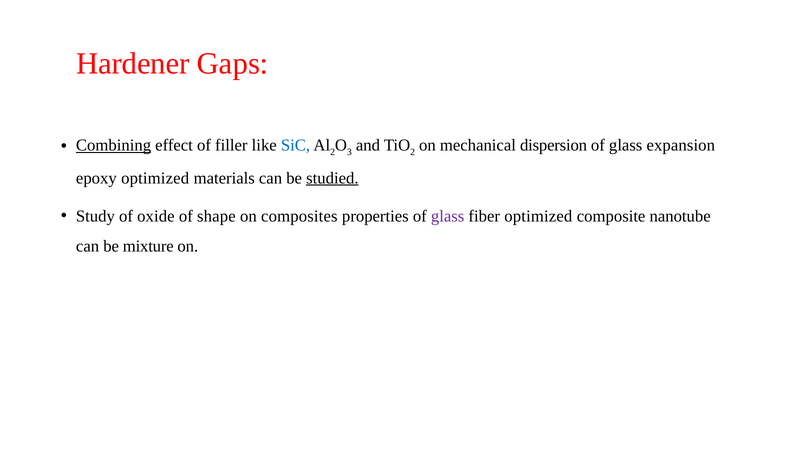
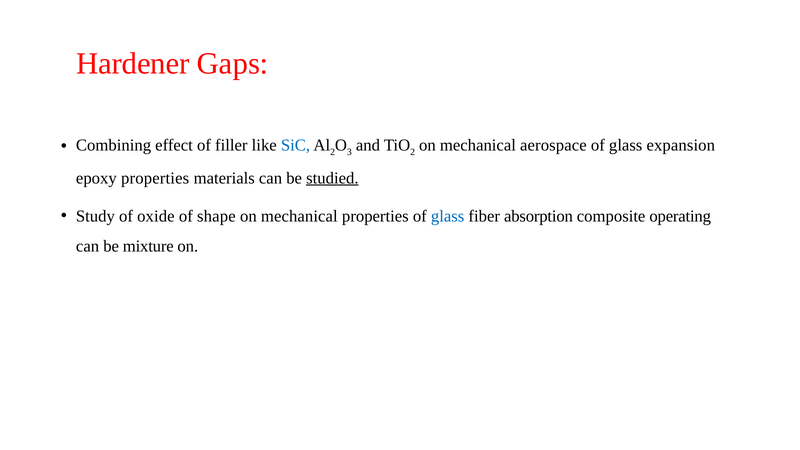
Combining underline: present -> none (114, 145)
dispersion: dispersion -> aerospace (553, 145)
epoxy optimized: optimized -> properties (155, 178)
composites: composites -> mechanical (299, 216)
glass colour: purple -> blue (448, 216)
fiber optimized: optimized -> absorption (538, 216)
nanotube: nanotube -> operating (680, 216)
